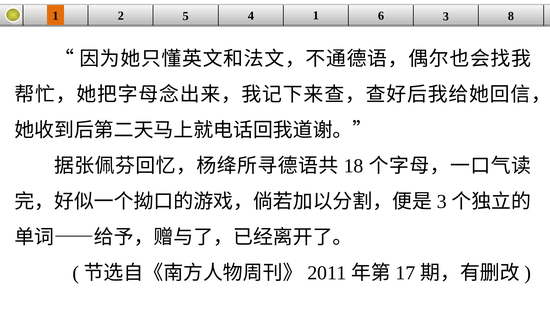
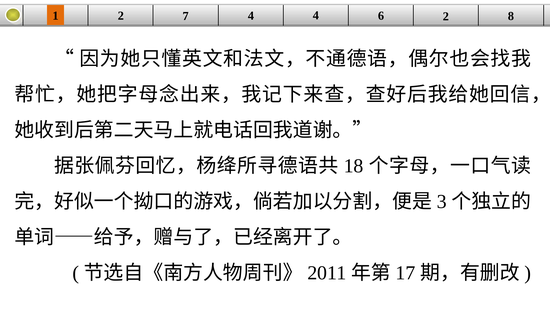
5: 5 -> 7 (186, 16)
4 1: 1 -> 4 (316, 16)
6 3: 3 -> 2 (446, 16)
